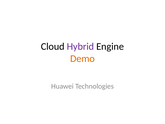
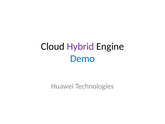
Demo colour: orange -> blue (82, 58)
